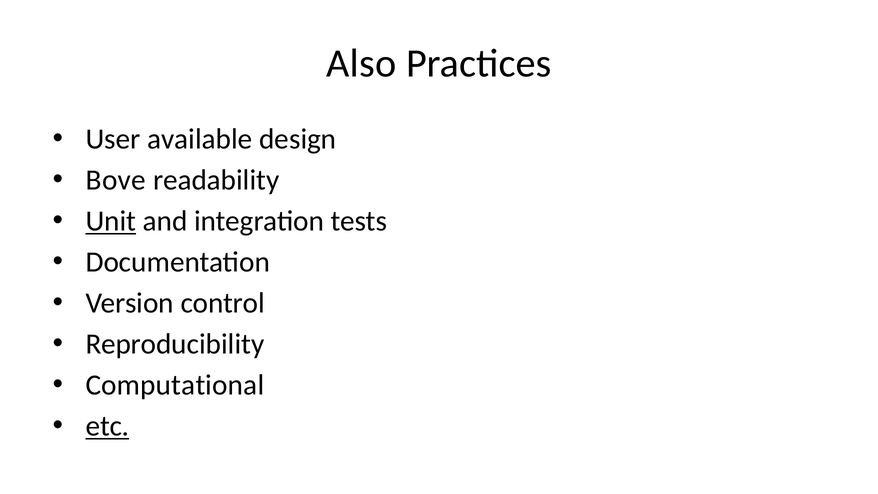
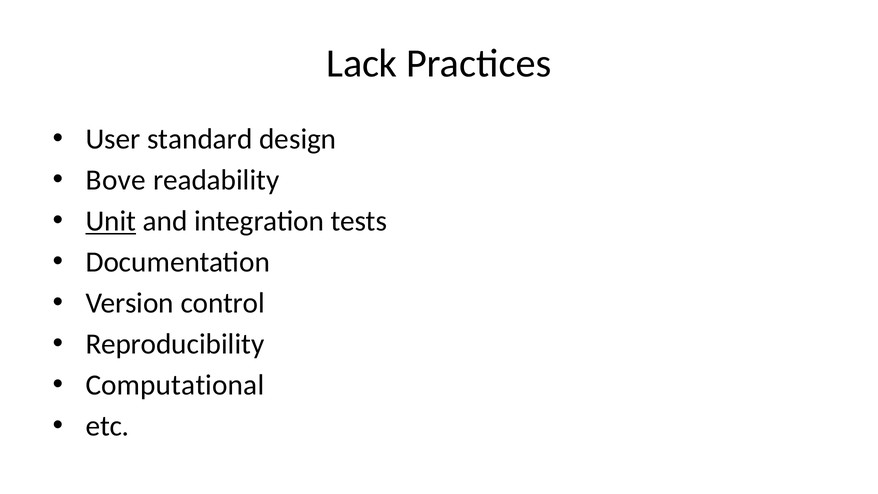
Also: Also -> Lack (362, 64)
available: available -> standard (200, 139)
etc underline: present -> none (107, 426)
